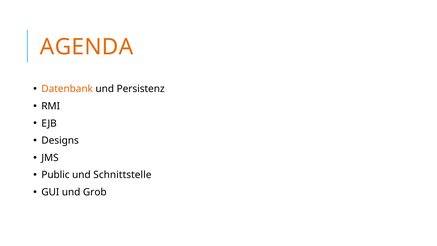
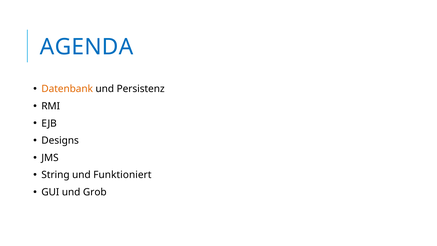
AGENDA colour: orange -> blue (87, 47)
Public: Public -> String (55, 175)
Schnittstelle: Schnittstelle -> Funktioniert (122, 175)
